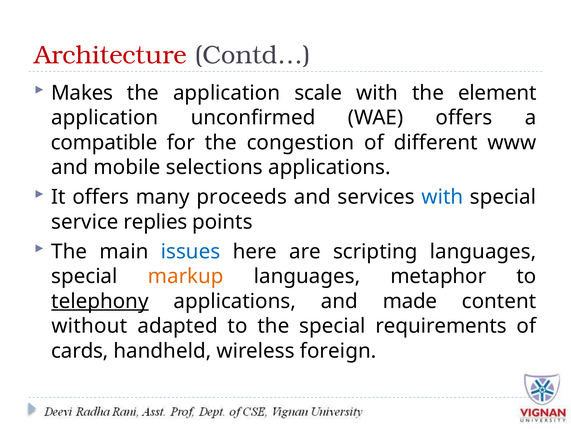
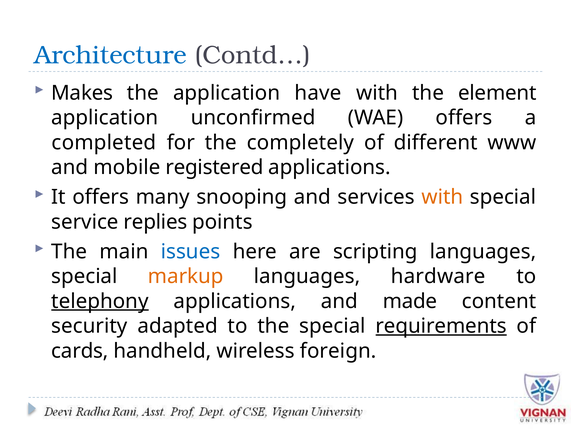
Architecture colour: red -> blue (110, 55)
scale: scale -> have (318, 93)
compatible: compatible -> completed (104, 142)
congestion: congestion -> completely (300, 142)
selections: selections -> registered (214, 167)
proceeds: proceeds -> snooping (242, 197)
with colour: blue -> orange (442, 197)
metaphor: metaphor -> hardware (438, 276)
without: without -> security (89, 326)
requirements underline: none -> present (441, 326)
